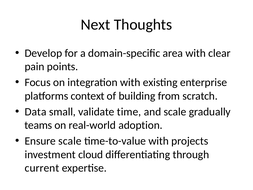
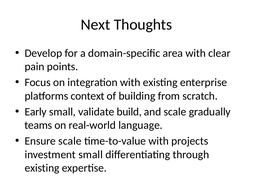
Data: Data -> Early (36, 112)
time: time -> build (129, 112)
adoption: adoption -> language (141, 125)
investment cloud: cloud -> small (91, 154)
current: current -> existing (42, 168)
